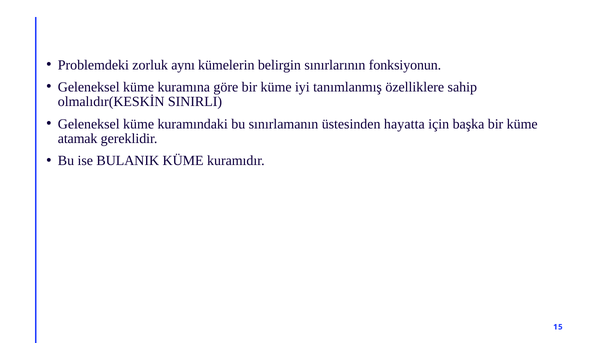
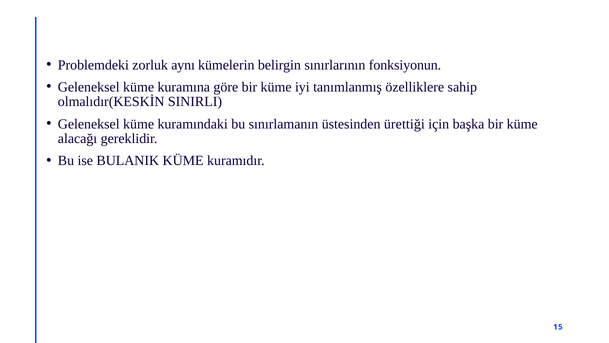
hayatta: hayatta -> ürettiği (404, 124)
atamak: atamak -> alacağı (78, 138)
